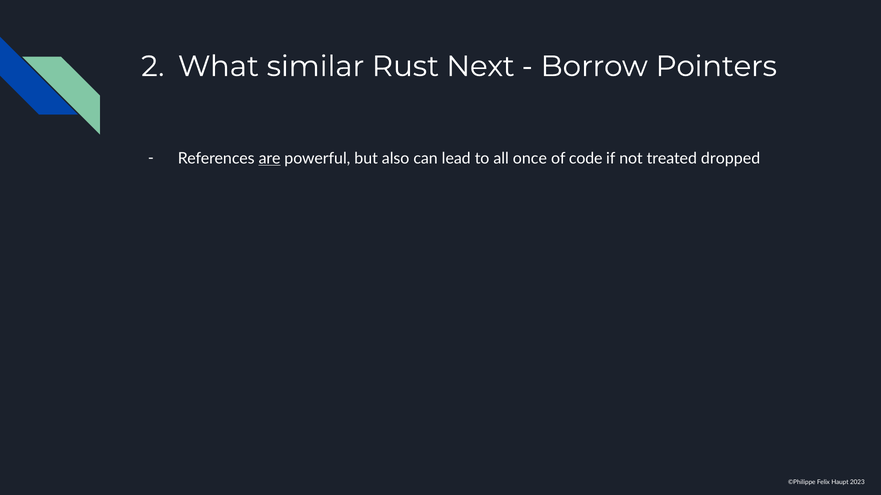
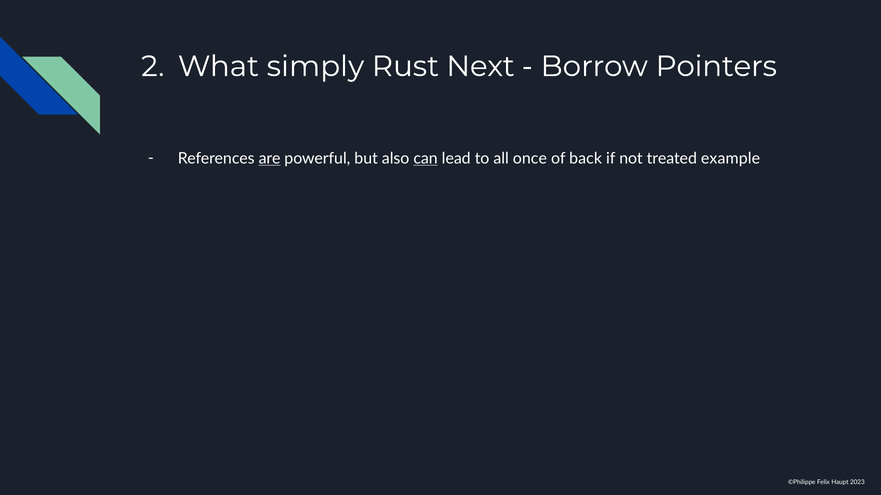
similar: similar -> simply (315, 66)
can underline: none -> present (426, 159)
code: code -> back (586, 159)
dropped: dropped -> example (731, 159)
